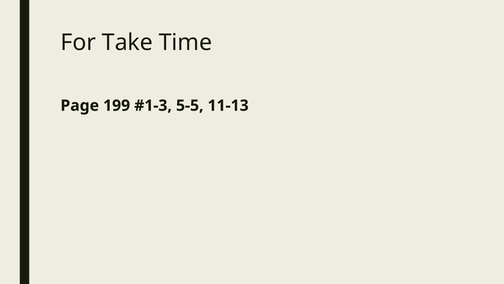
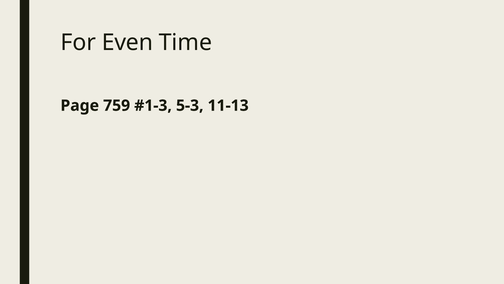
Take: Take -> Even (127, 42)
199: 199 -> 759 (117, 105)
5-5: 5-5 -> 5-3 (190, 105)
